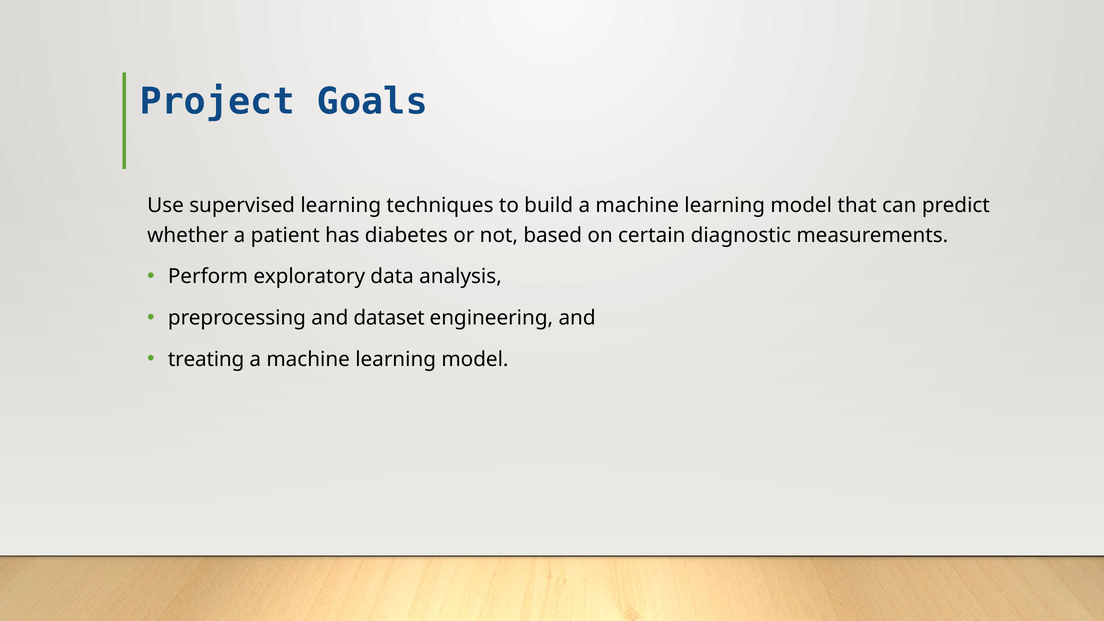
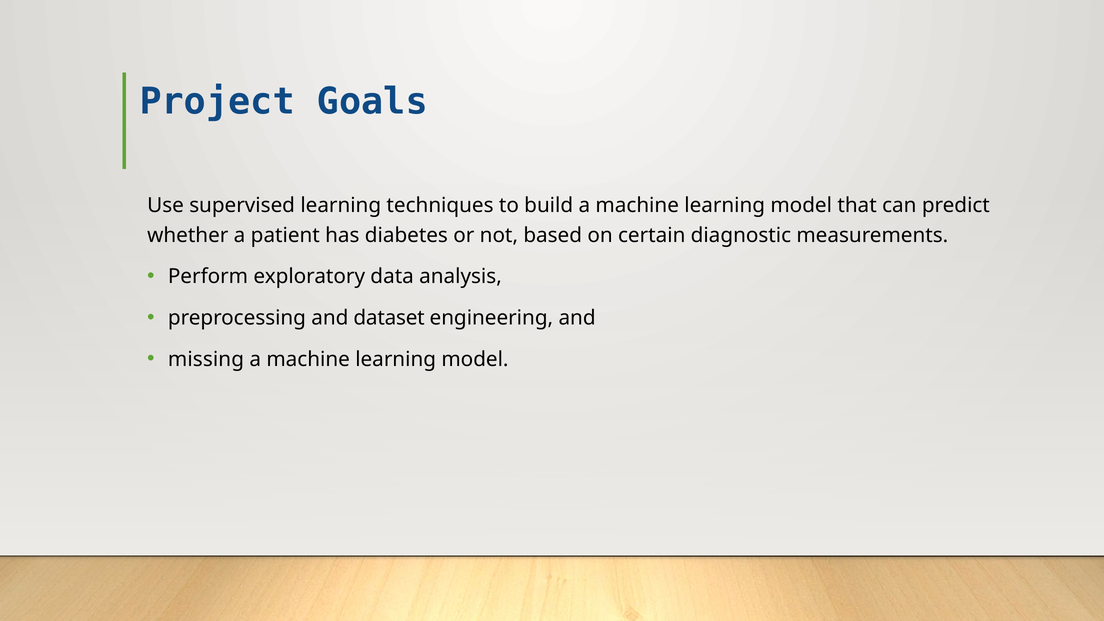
treating: treating -> missing (206, 359)
